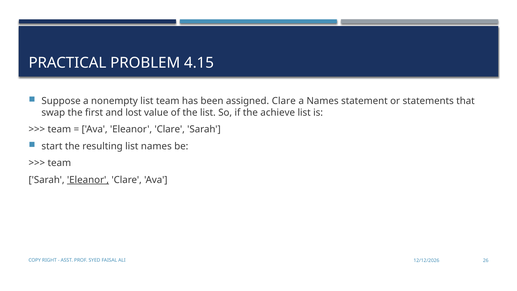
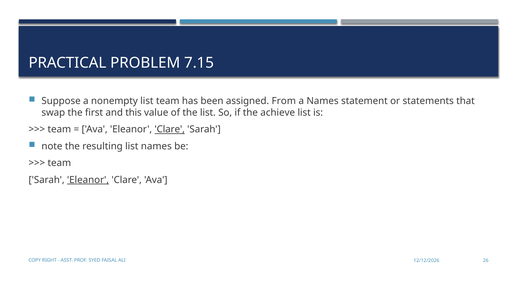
4.15: 4.15 -> 7.15 (199, 63)
assigned Clare: Clare -> From (284, 101)
lost: lost -> this (134, 113)
Clare underline: none -> present (170, 129)
start: start -> note (52, 146)
